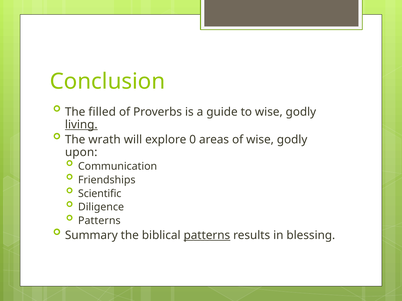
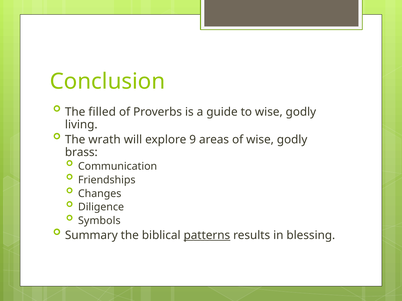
living underline: present -> none (81, 125)
0: 0 -> 9 (193, 140)
upon: upon -> brass (81, 152)
Scientific: Scientific -> Changes (100, 194)
Patterns: Patterns -> Symbols (99, 221)
